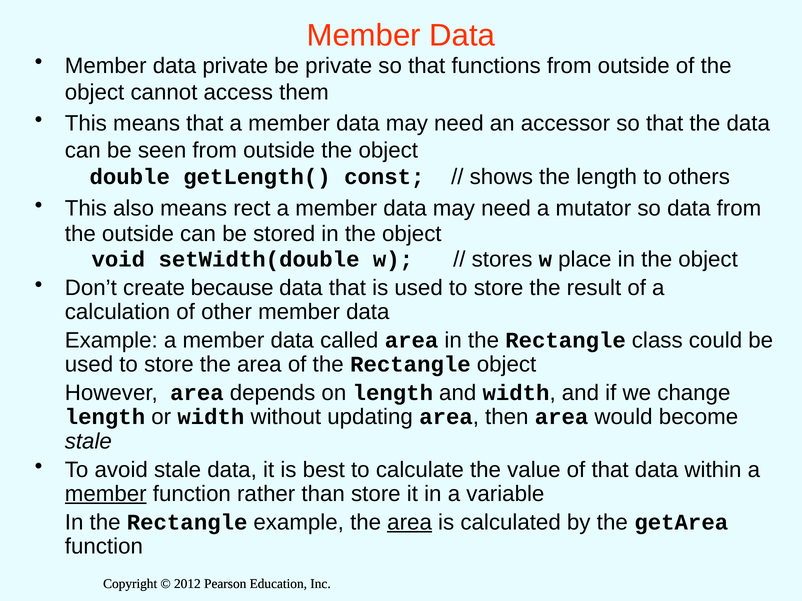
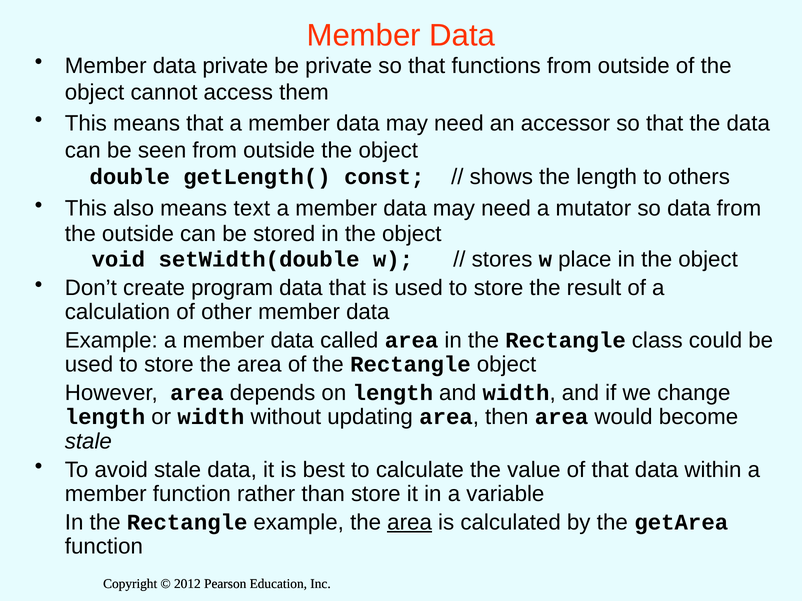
rect: rect -> text (252, 209)
because: because -> program (232, 288)
member underline: present -> none (106, 494)
